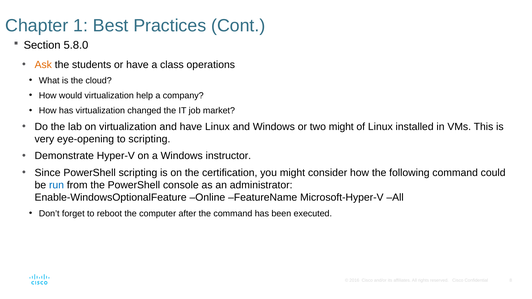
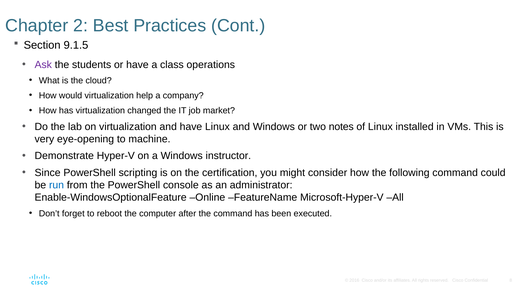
1: 1 -> 2 (81, 26)
5.8.0: 5.8.0 -> 9.1.5 (76, 45)
Ask colour: orange -> purple (43, 65)
two might: might -> notes (341, 127)
to scripting: scripting -> machine (149, 139)
